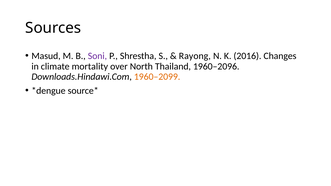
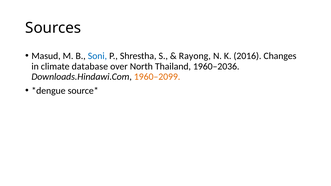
Soni colour: purple -> blue (97, 56)
mortality: mortality -> database (90, 66)
1960–2096: 1960–2096 -> 1960–2036 (216, 66)
